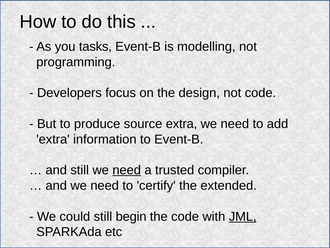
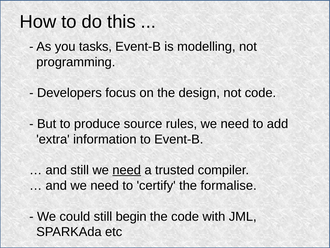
source extra: extra -> rules (181, 124)
extended: extended -> formalise (229, 185)
JML underline: present -> none (243, 216)
